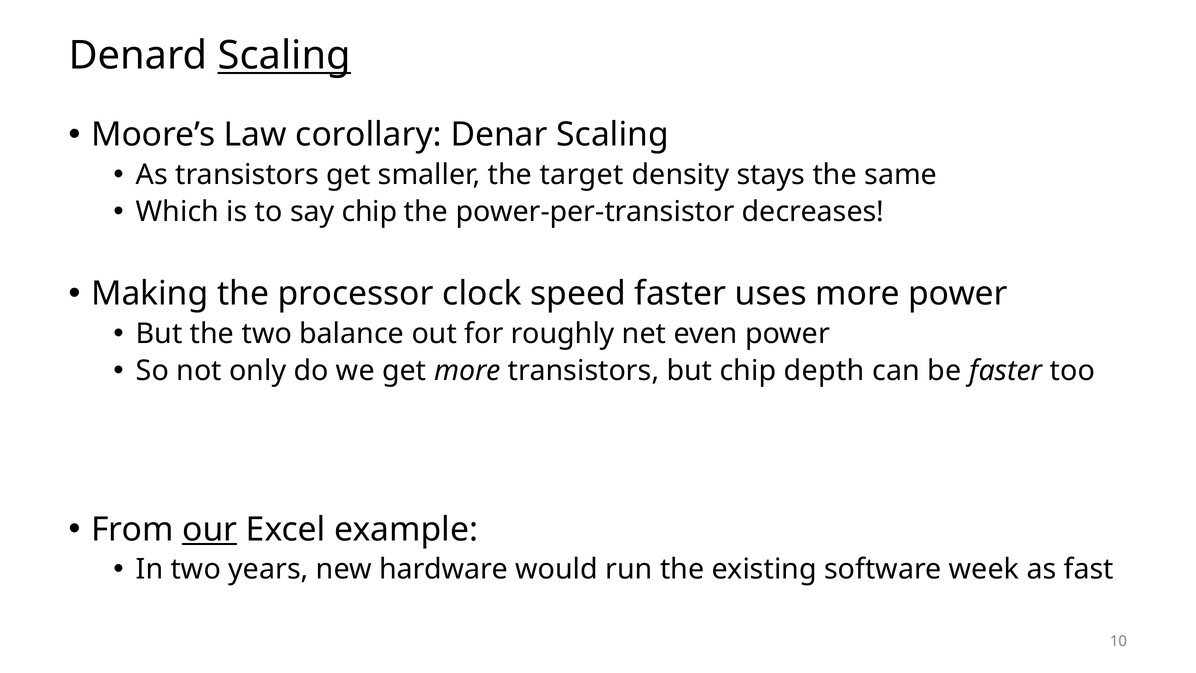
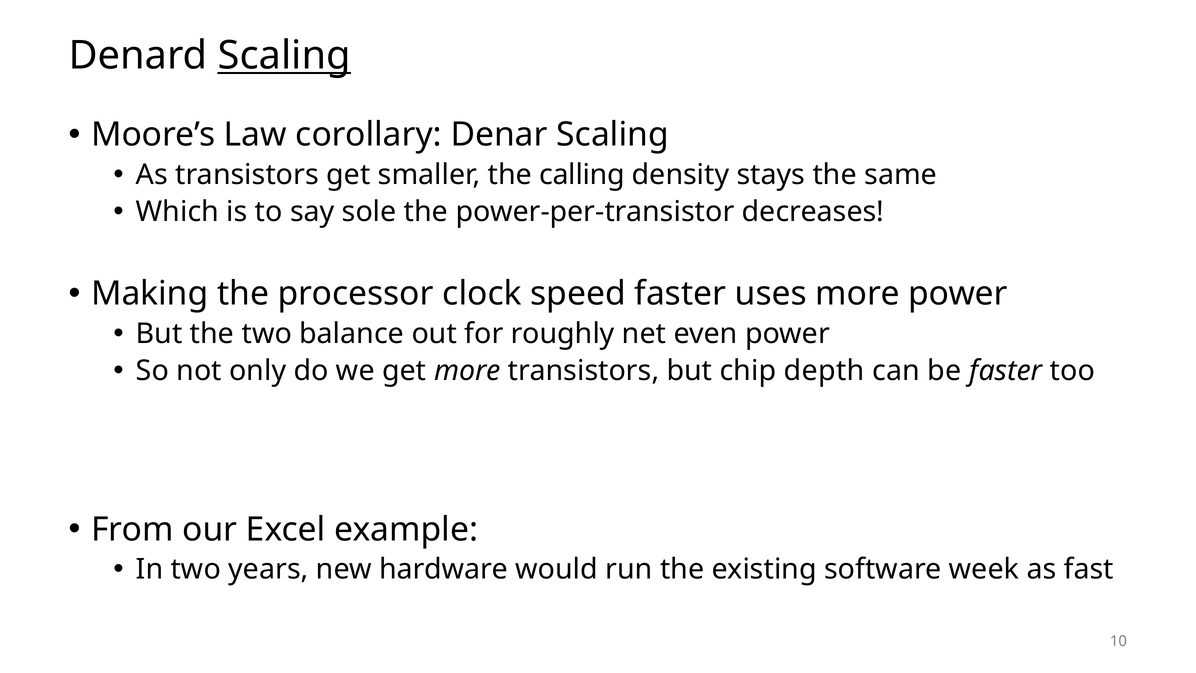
target: target -> calling (582, 175)
say chip: chip -> sole (369, 212)
our underline: present -> none (210, 529)
